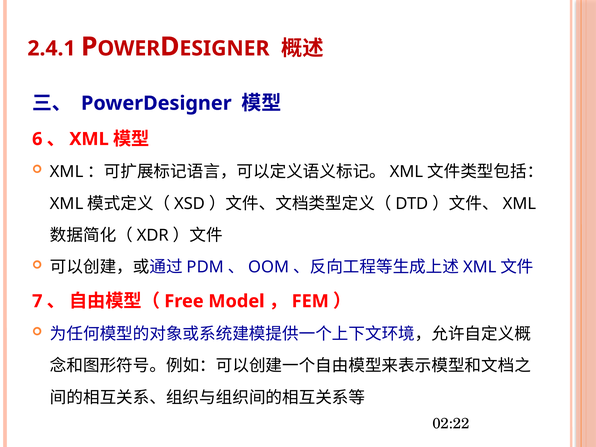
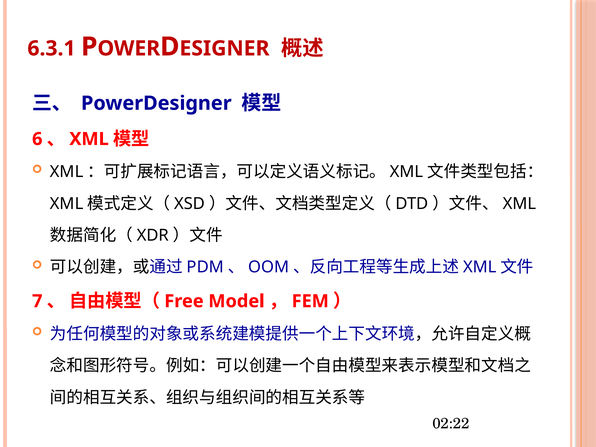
2.4.1: 2.4.1 -> 6.3.1 (51, 48)
